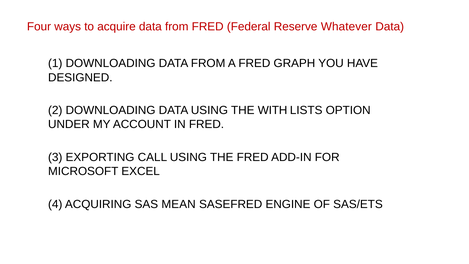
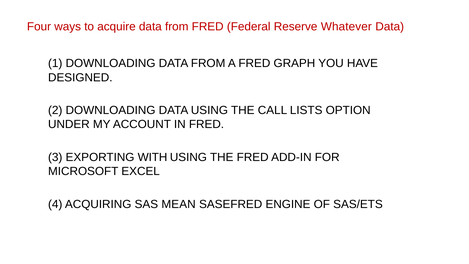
WITH: WITH -> CALL (272, 110)
CALL: CALL -> WITH (153, 157)
